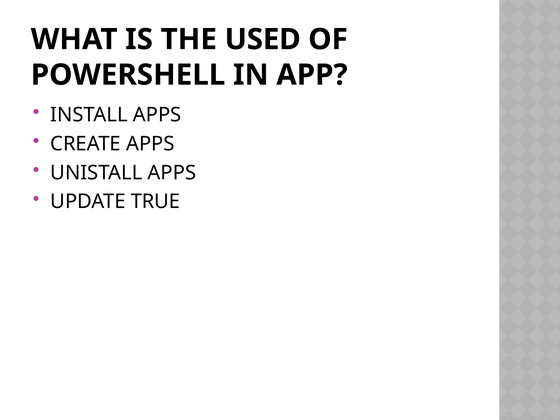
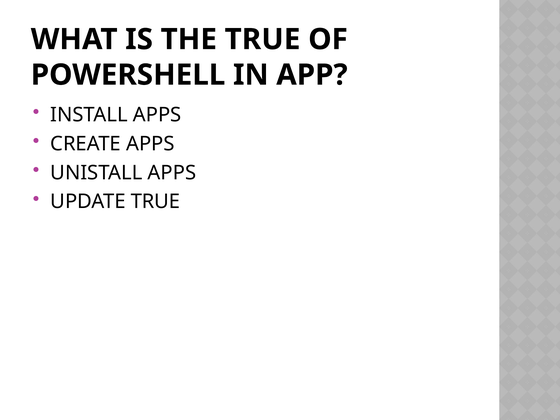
THE USED: USED -> TRUE (263, 39)
